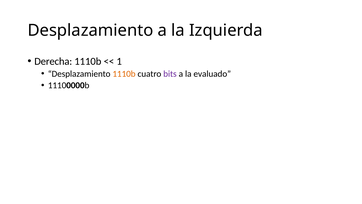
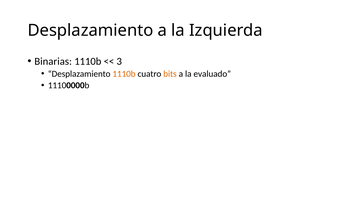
Derecha: Derecha -> Binarias (53, 61)
1: 1 -> 3 (119, 61)
bits colour: purple -> orange (170, 74)
